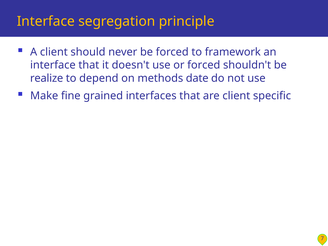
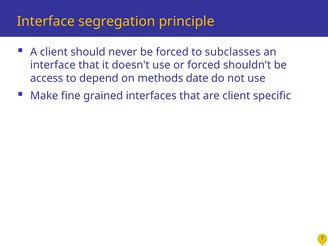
framework: framework -> subclasses (233, 52)
realize: realize -> access (47, 78)
